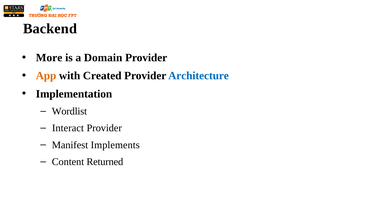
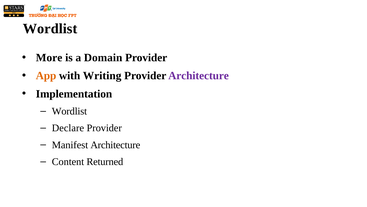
Backend: Backend -> Wordlist (50, 29)
Created: Created -> Writing (102, 76)
Architecture colour: blue -> purple (199, 76)
Interact: Interact -> Declare (68, 128)
Manifest Implements: Implements -> Architecture (115, 145)
